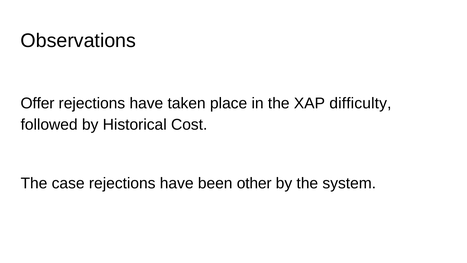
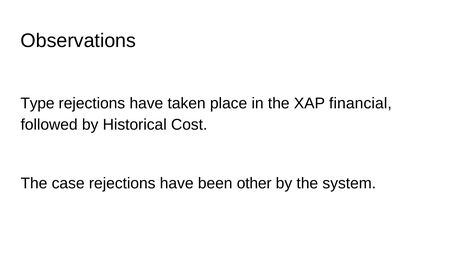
Offer: Offer -> Type (38, 103)
difficulty: difficulty -> financial (360, 103)
